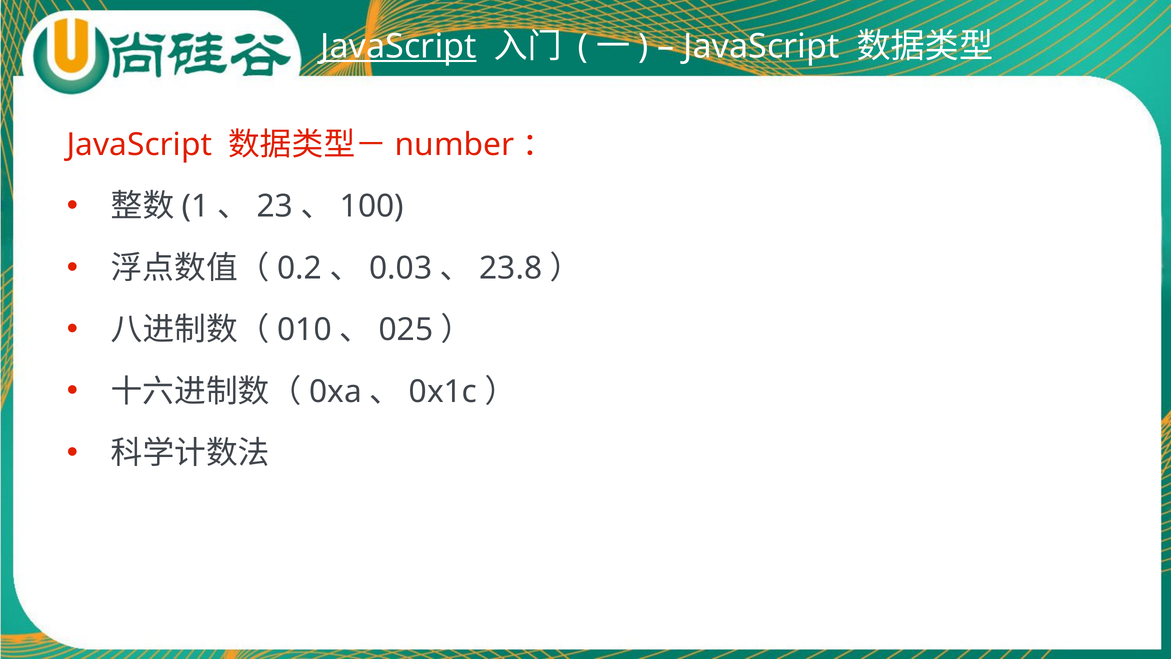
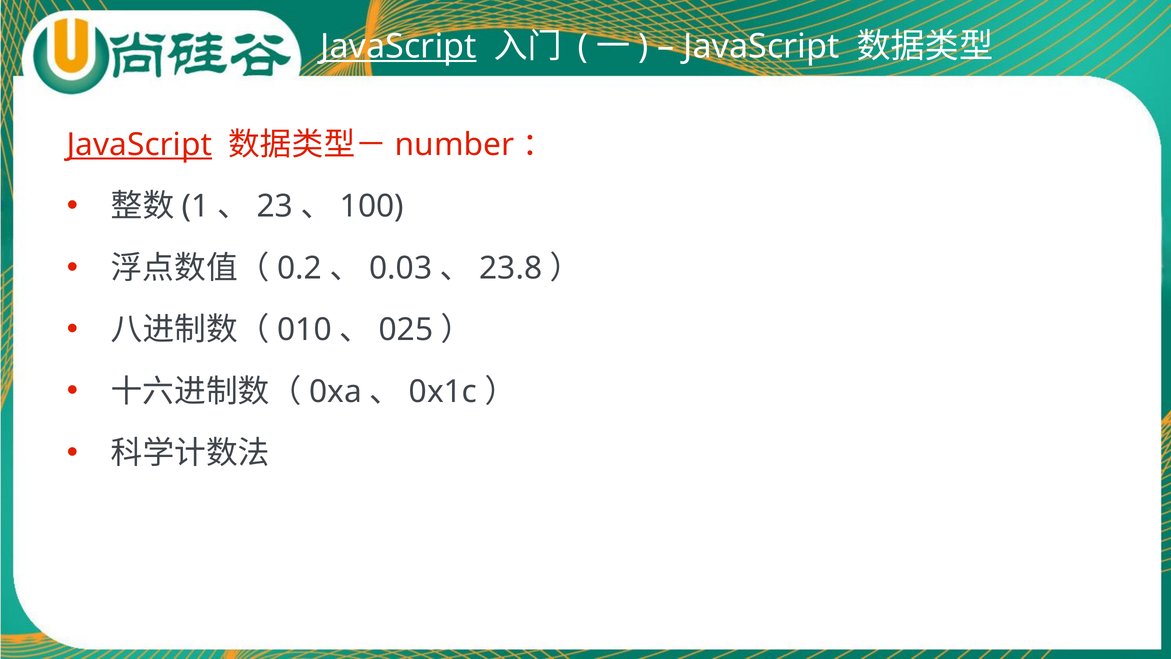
JavaScript underline: none -> present (139, 145)
